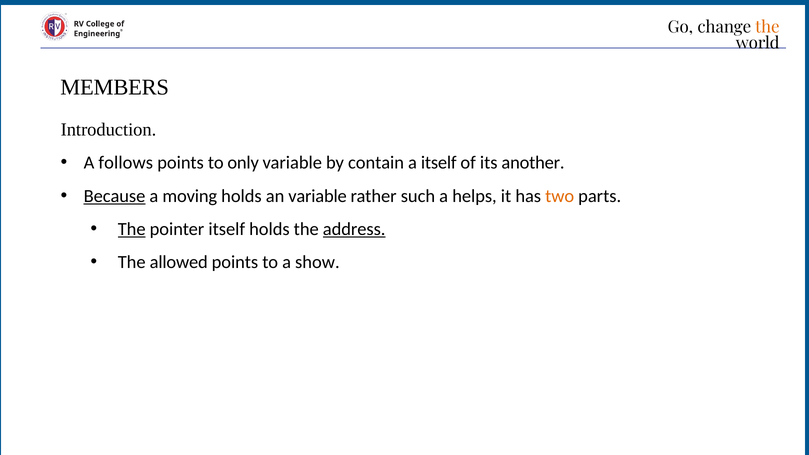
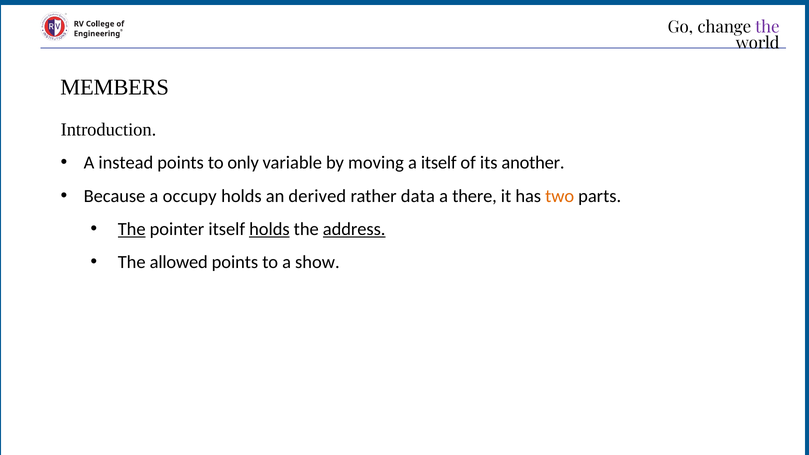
the colour: orange -> purple (767, 27)
follows: follows -> instead (126, 163)
contain: contain -> moving (376, 163)
Because underline: present -> none (115, 196)
moving: moving -> occupy (190, 196)
an variable: variable -> derived (317, 196)
such: such -> data (418, 196)
helps: helps -> there (475, 196)
holds underline: none -> present (269, 229)
